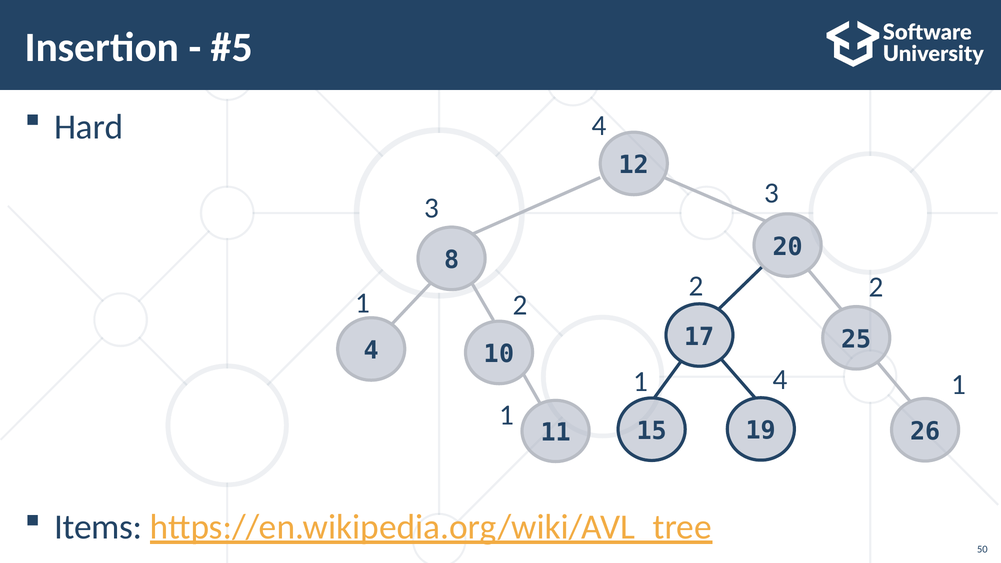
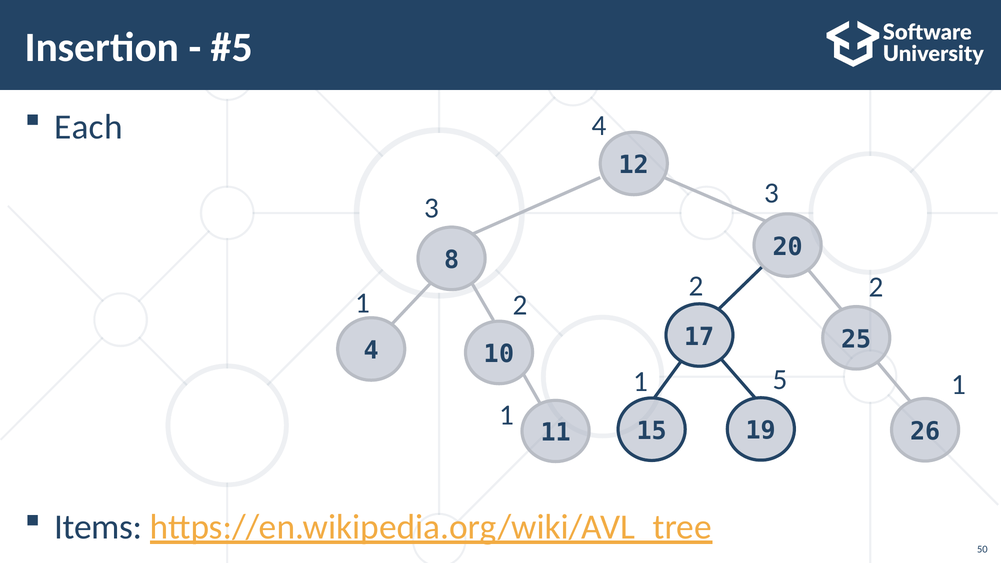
Hard: Hard -> Each (88, 127)
1 4: 4 -> 5 (780, 380)
